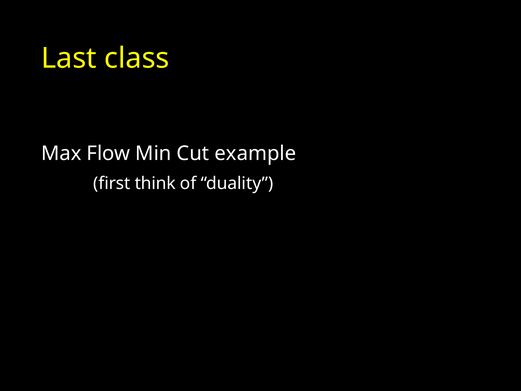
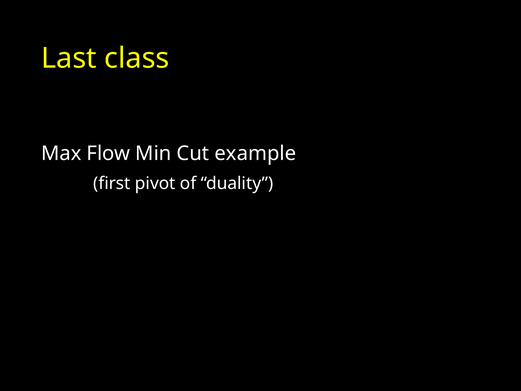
think: think -> pivot (155, 183)
